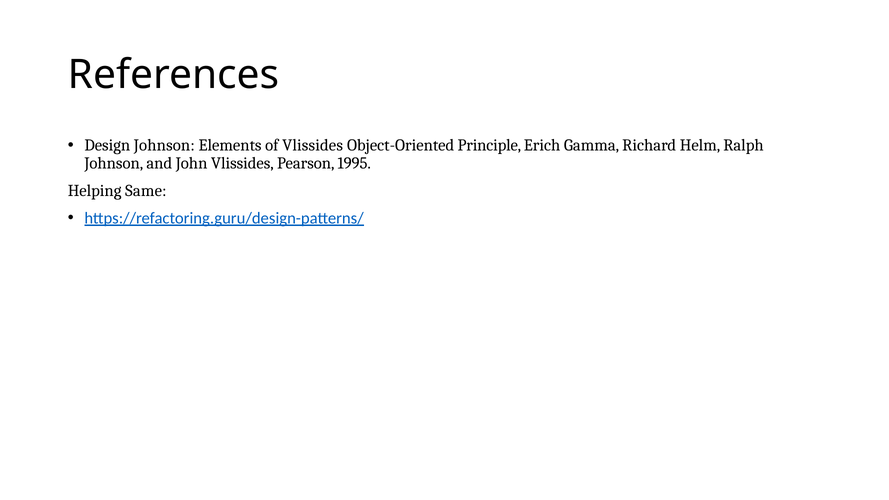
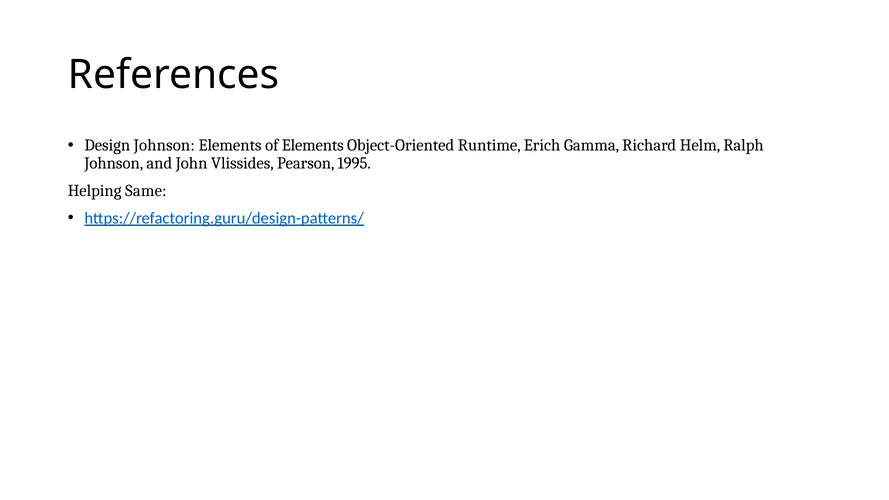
of Vlissides: Vlissides -> Elements (313, 145)
Principle: Principle -> Runtime (489, 145)
